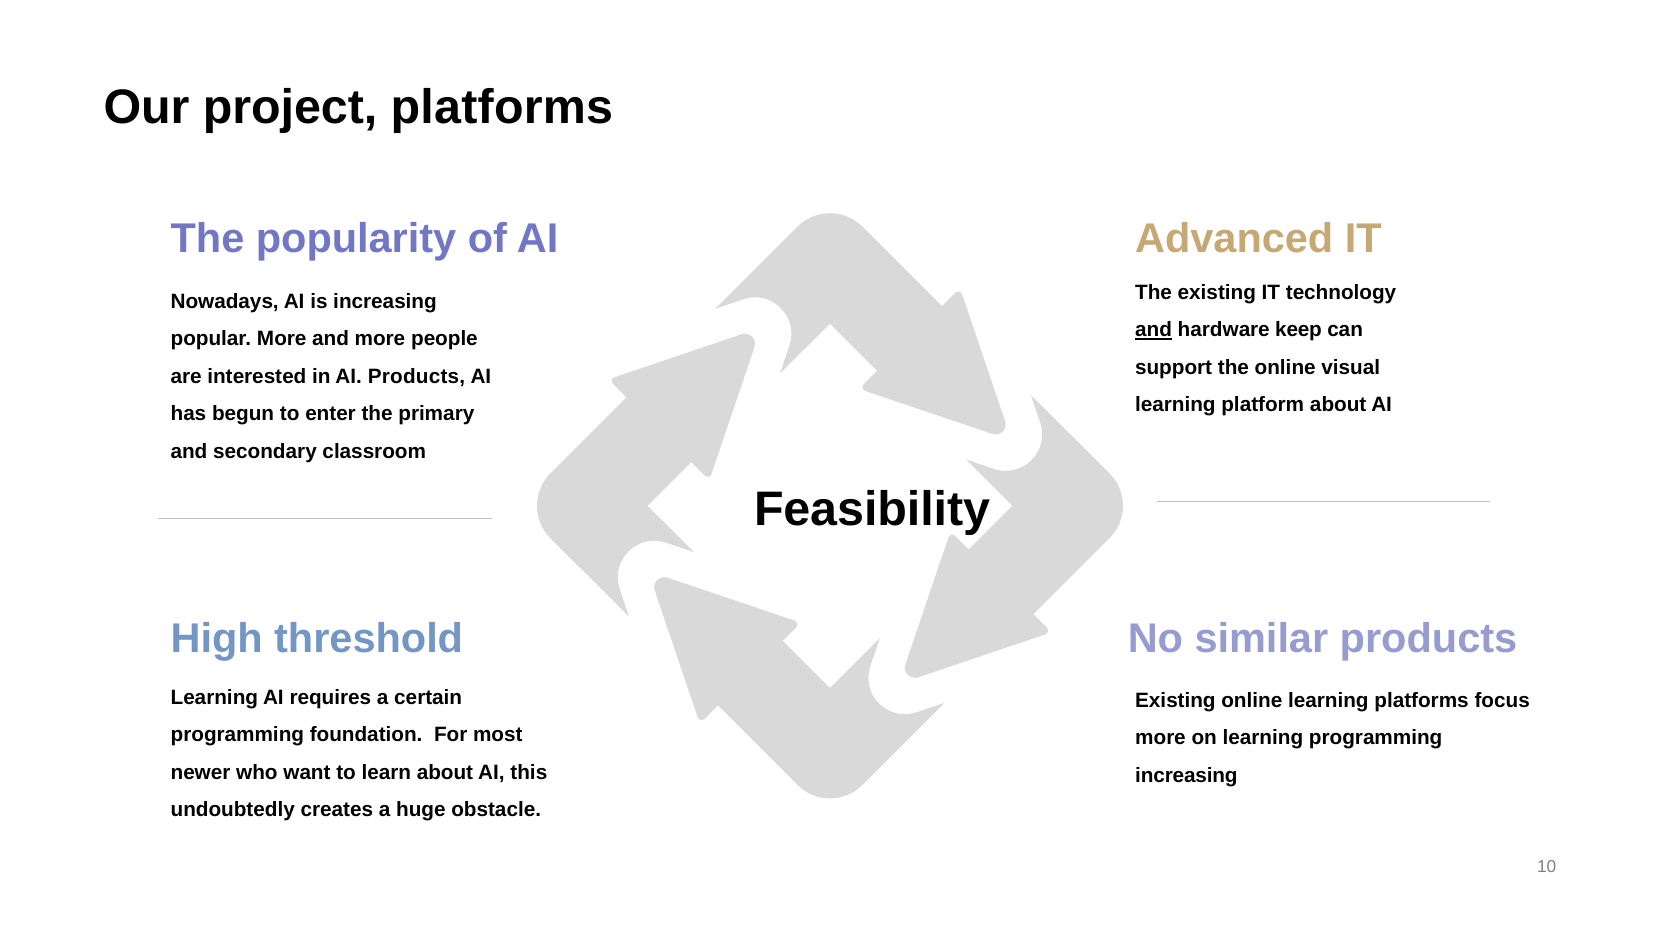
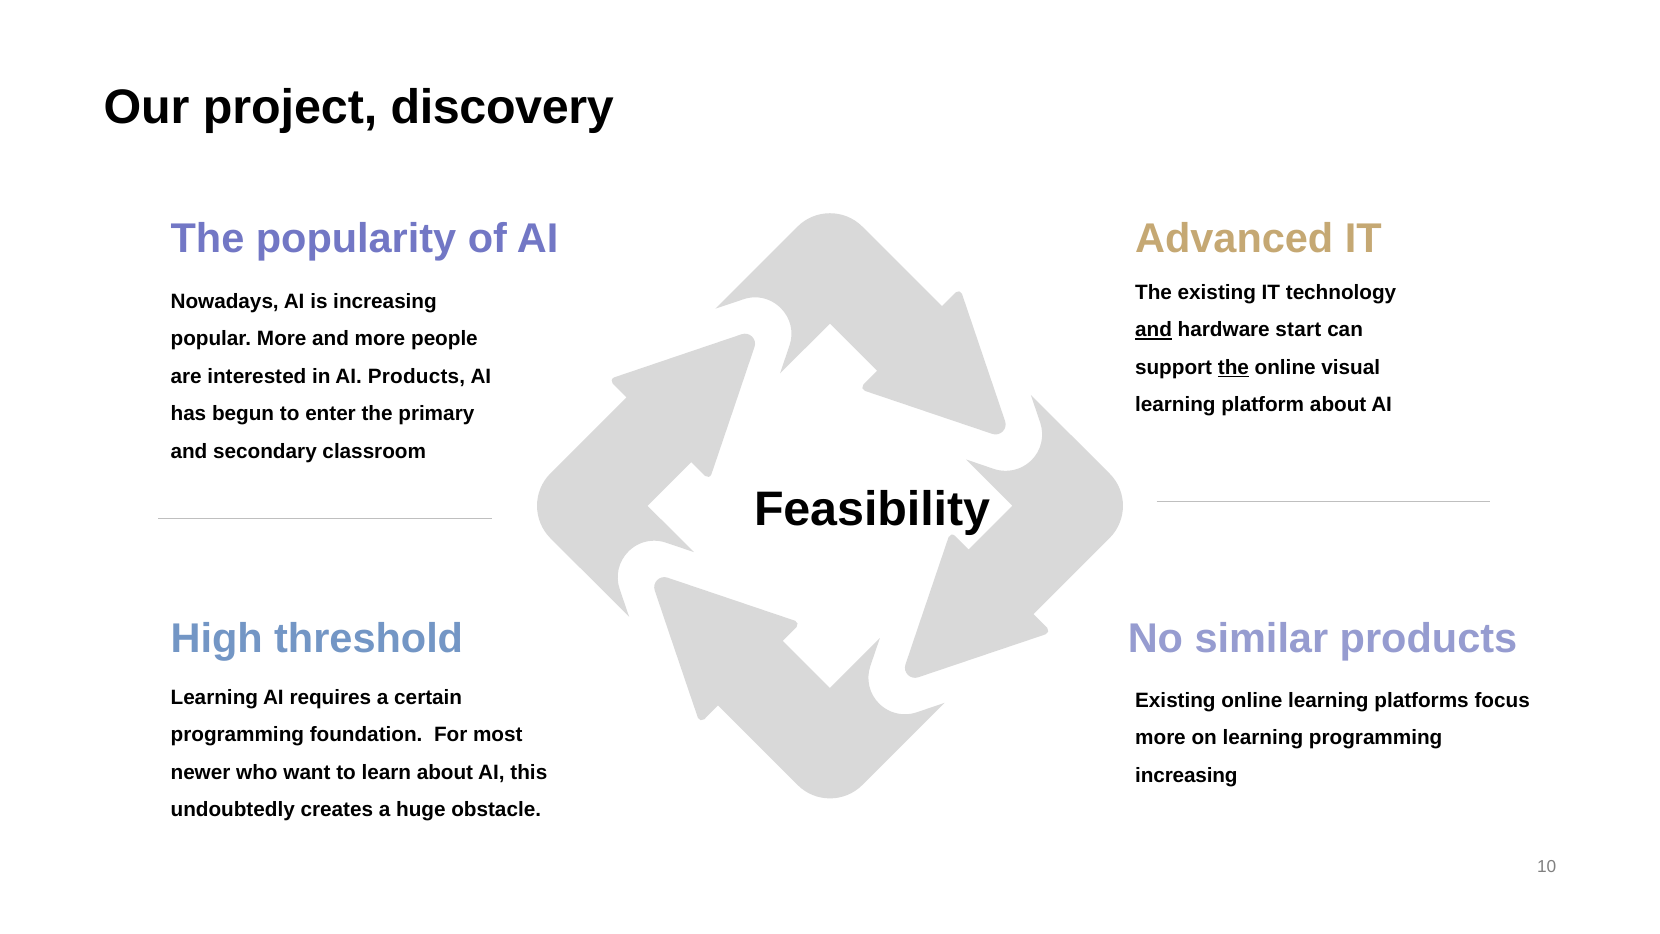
project platforms: platforms -> discovery (502, 107)
keep: keep -> start (1298, 330)
the underline: none -> present (1233, 367)
